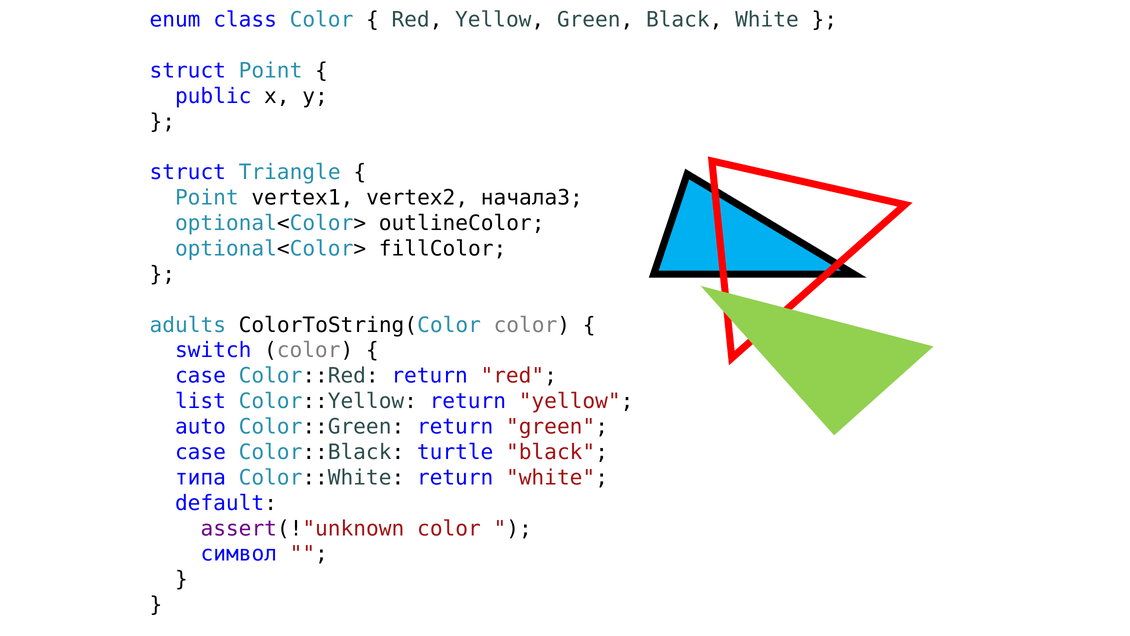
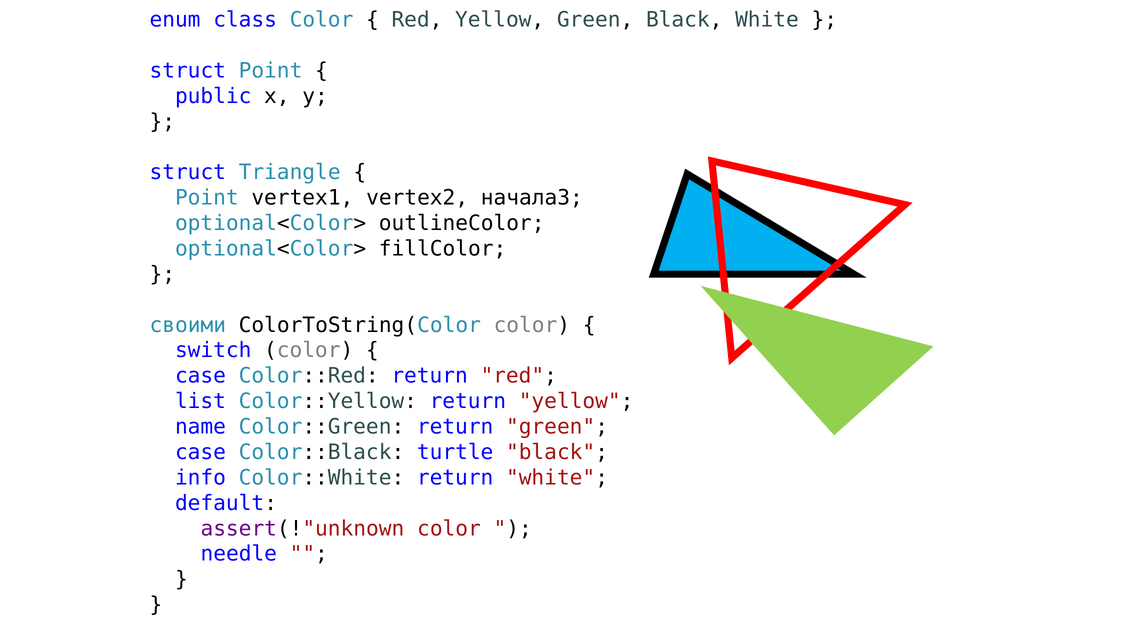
adults: adults -> своими (188, 325)
auto: auto -> name (200, 427)
типа: типа -> info (200, 477)
символ: символ -> needle (239, 554)
